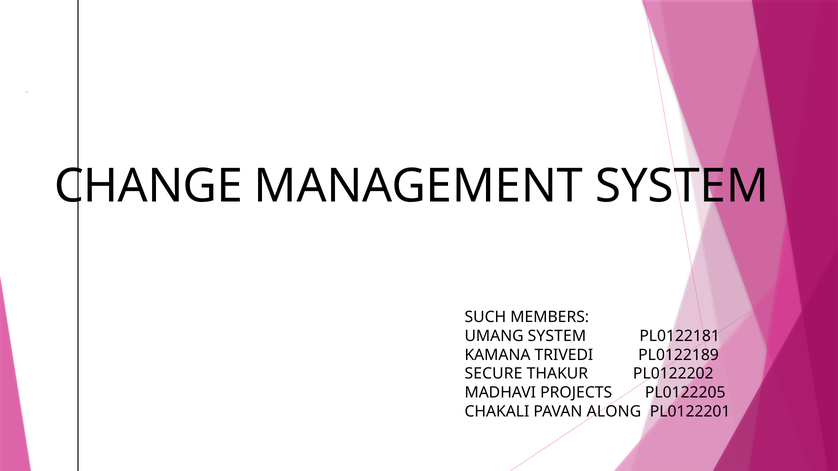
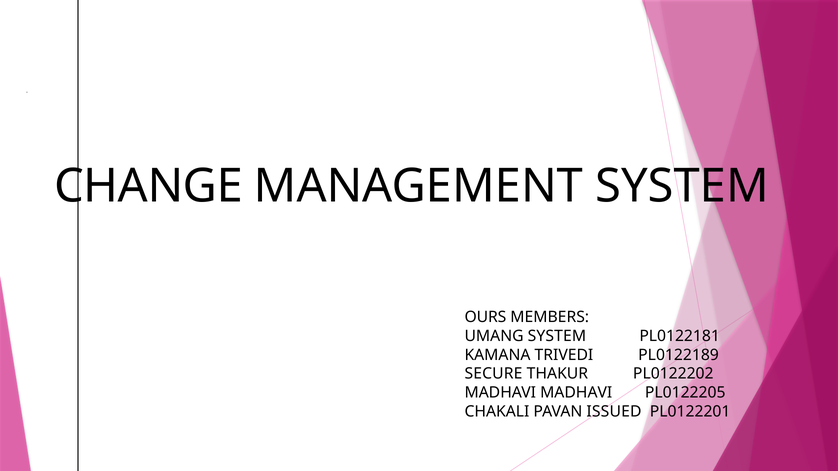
SUCH: SUCH -> OURS (485, 318)
MADHAVI PROJECTS: PROJECTS -> MADHAVI (576, 393)
ALONG: ALONG -> ISSUED (614, 412)
